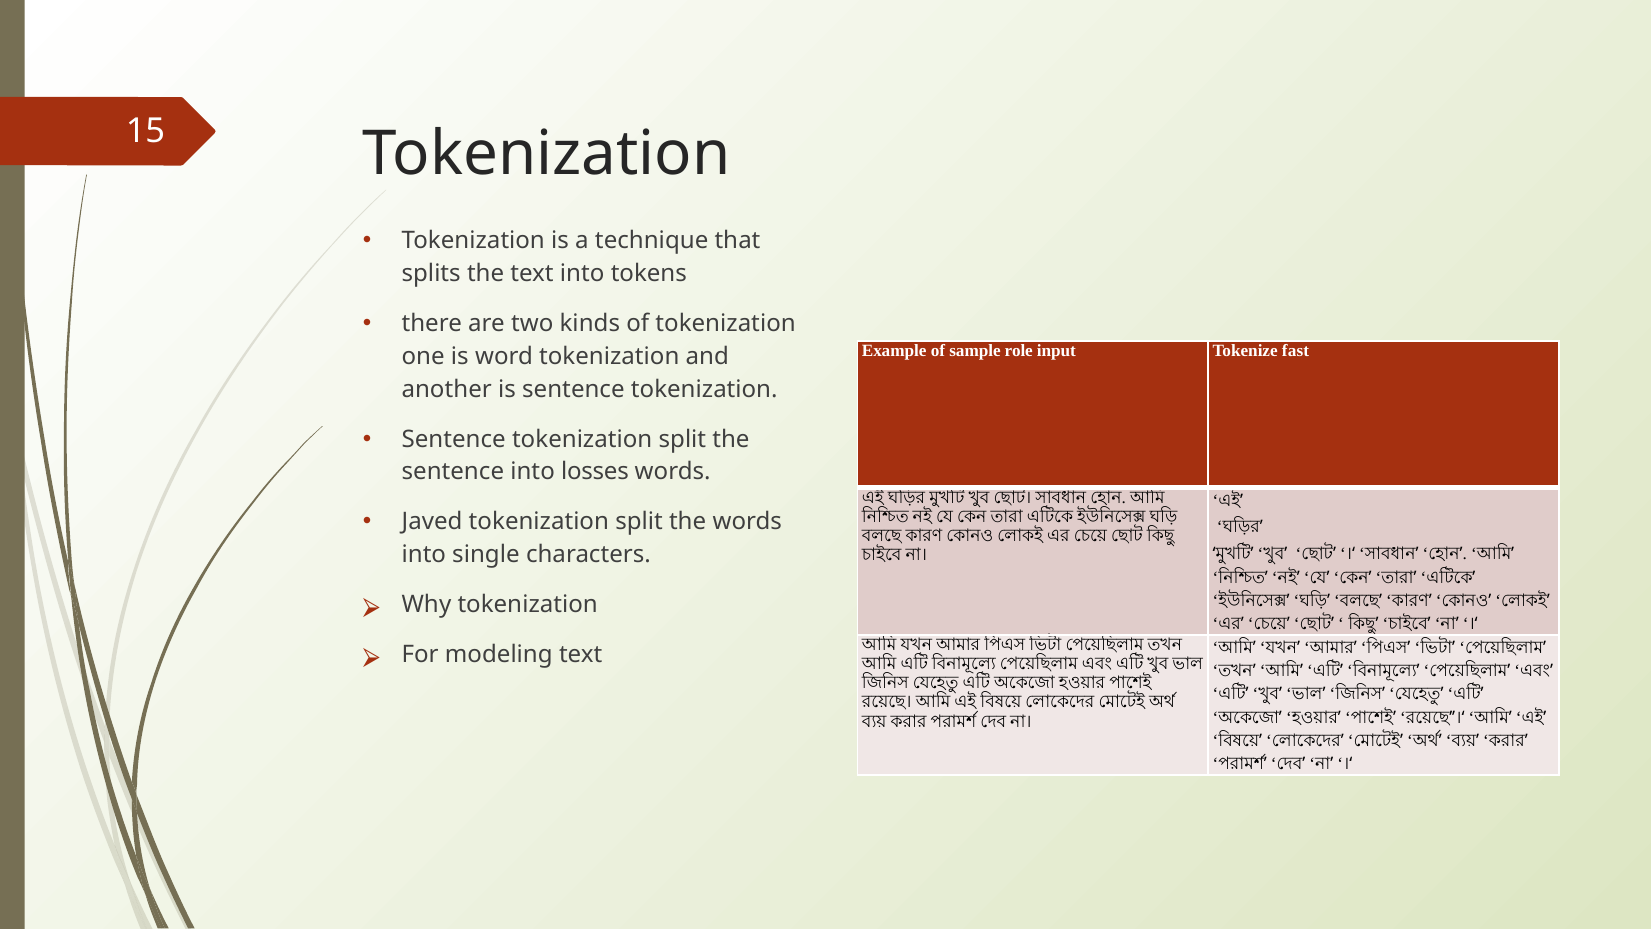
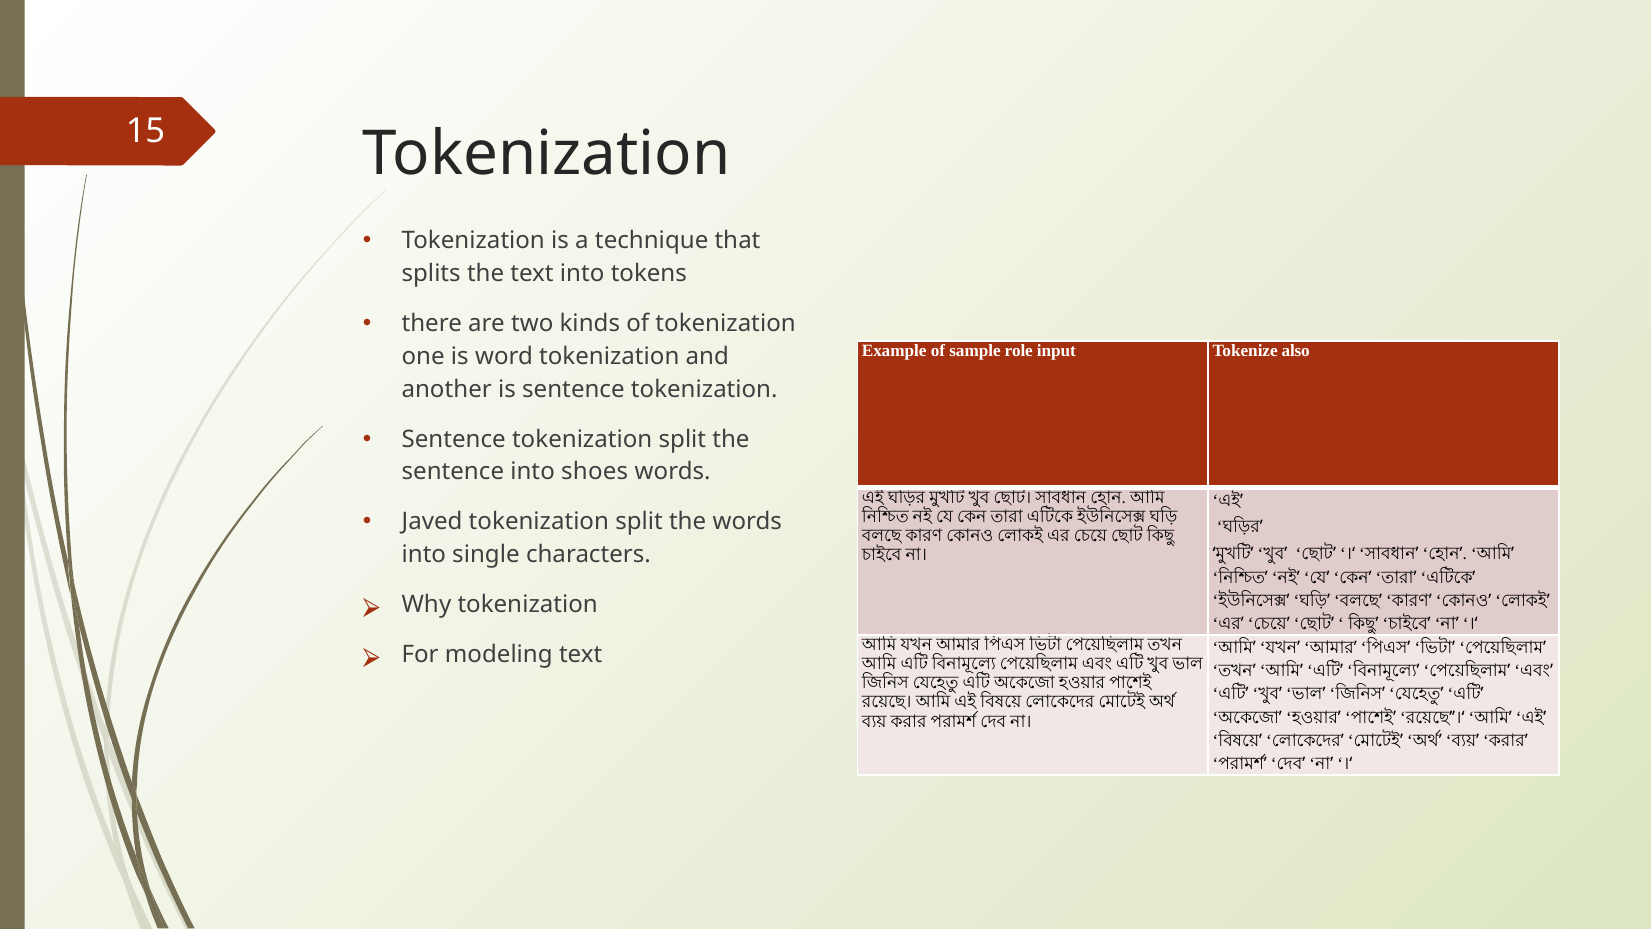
fast: fast -> also (1296, 350)
losses: losses -> shoes (595, 472)
